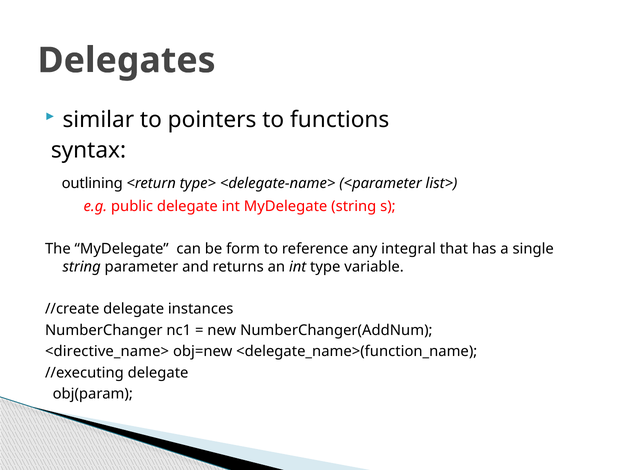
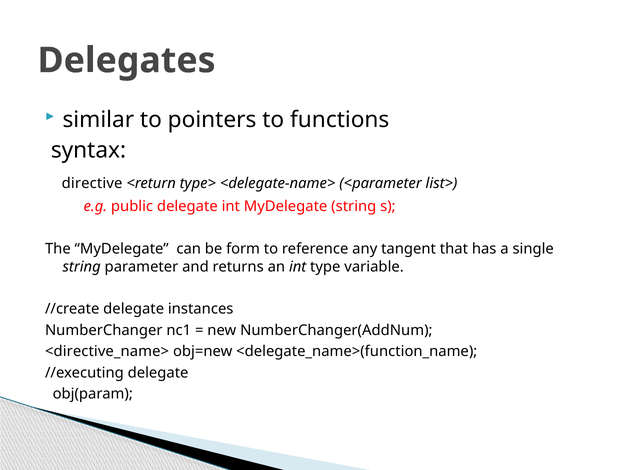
outlining: outlining -> directive (92, 184)
integral: integral -> tangent (409, 249)
